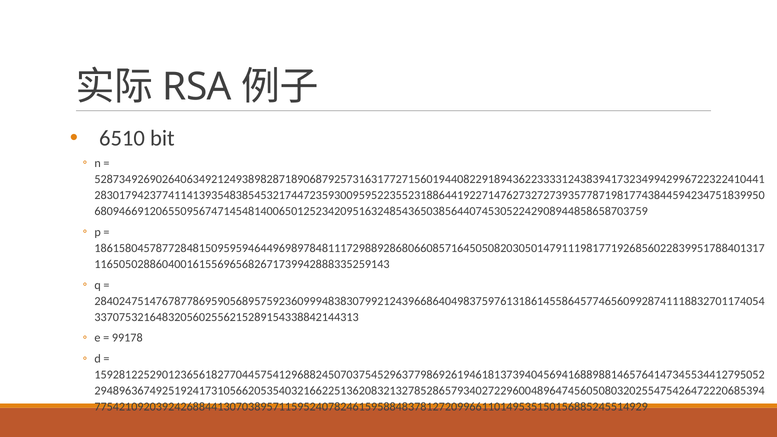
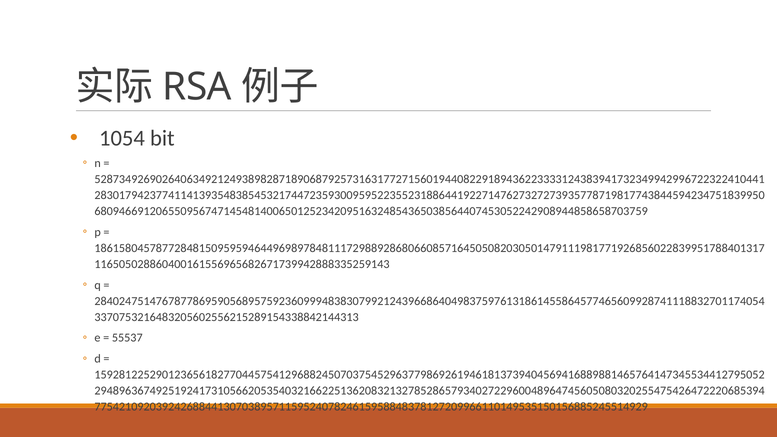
6510: 6510 -> 1054 (122, 138)
99178: 99178 -> 55537 (127, 338)
